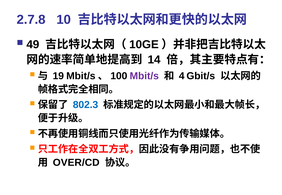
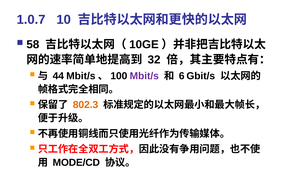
2.7.8: 2.7.8 -> 1.0.7 (31, 20)
49: 49 -> 58 (33, 45)
14: 14 -> 32 (154, 60)
19: 19 -> 44 (58, 76)
4: 4 -> 6 (182, 76)
802.3 colour: blue -> orange (86, 105)
OVER/CD: OVER/CD -> MODE/CD (76, 163)
